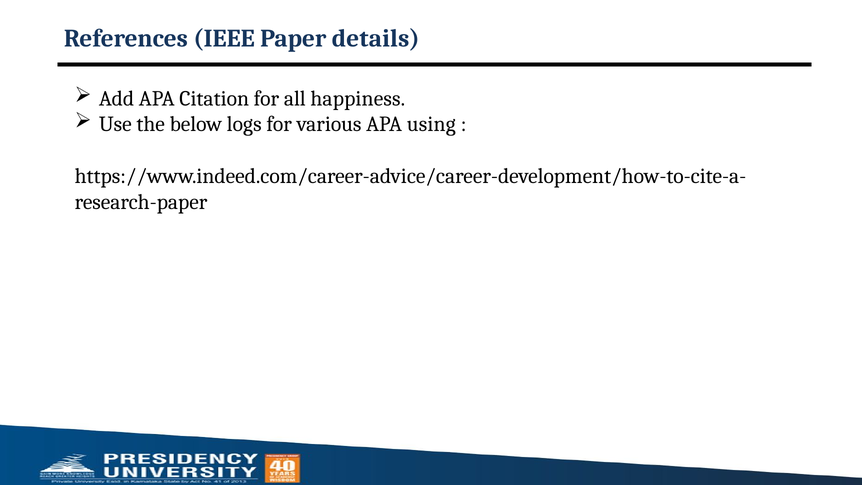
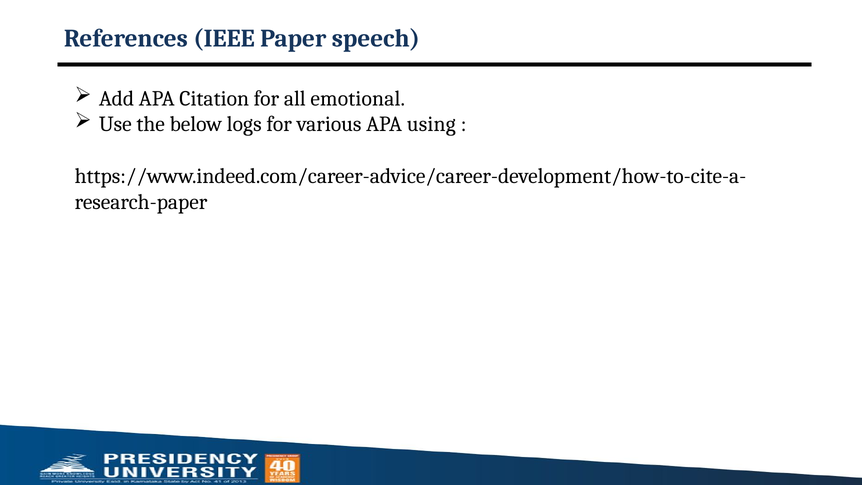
details: details -> speech (376, 38)
happiness: happiness -> emotional (358, 98)
